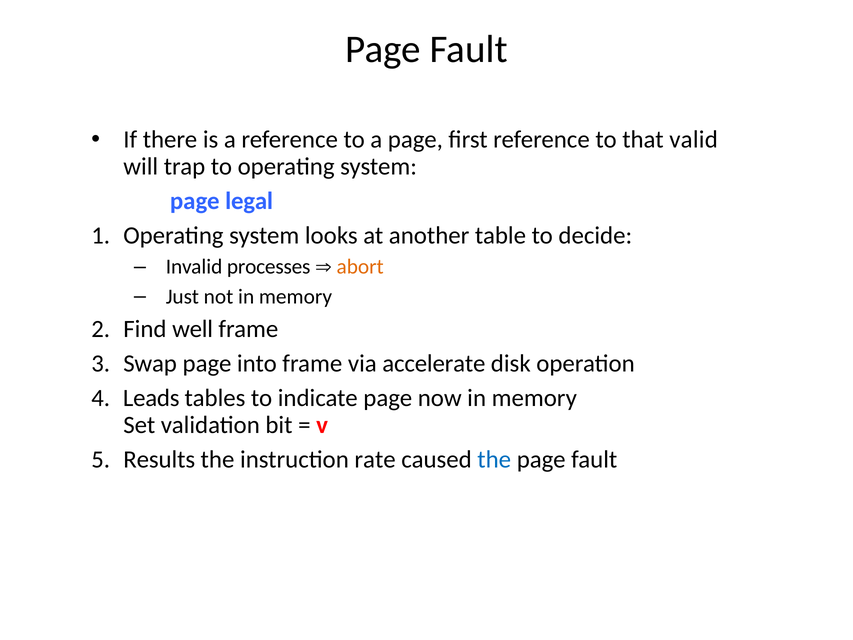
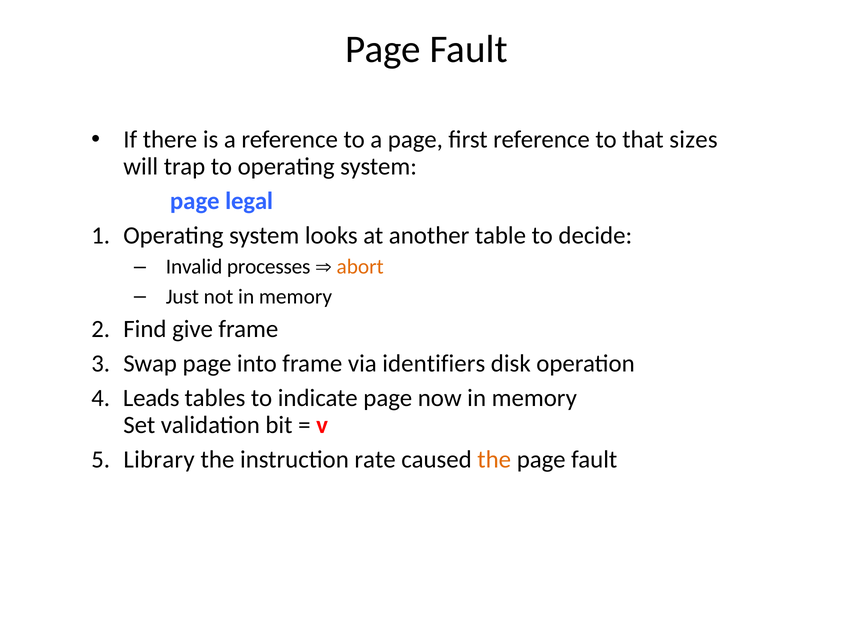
valid: valid -> sizes (694, 139)
well: well -> give (193, 329)
accelerate: accelerate -> identifiers (434, 363)
Results: Results -> Library (159, 459)
the colour: blue -> orange (494, 459)
